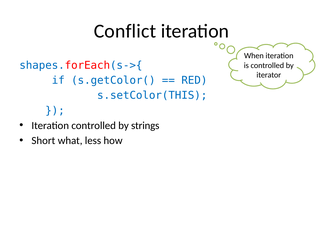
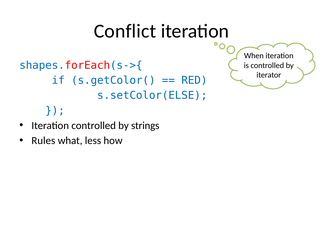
s.setColor(THIS: s.setColor(THIS -> s.setColor(ELSE (152, 95)
Short: Short -> Rules (43, 141)
